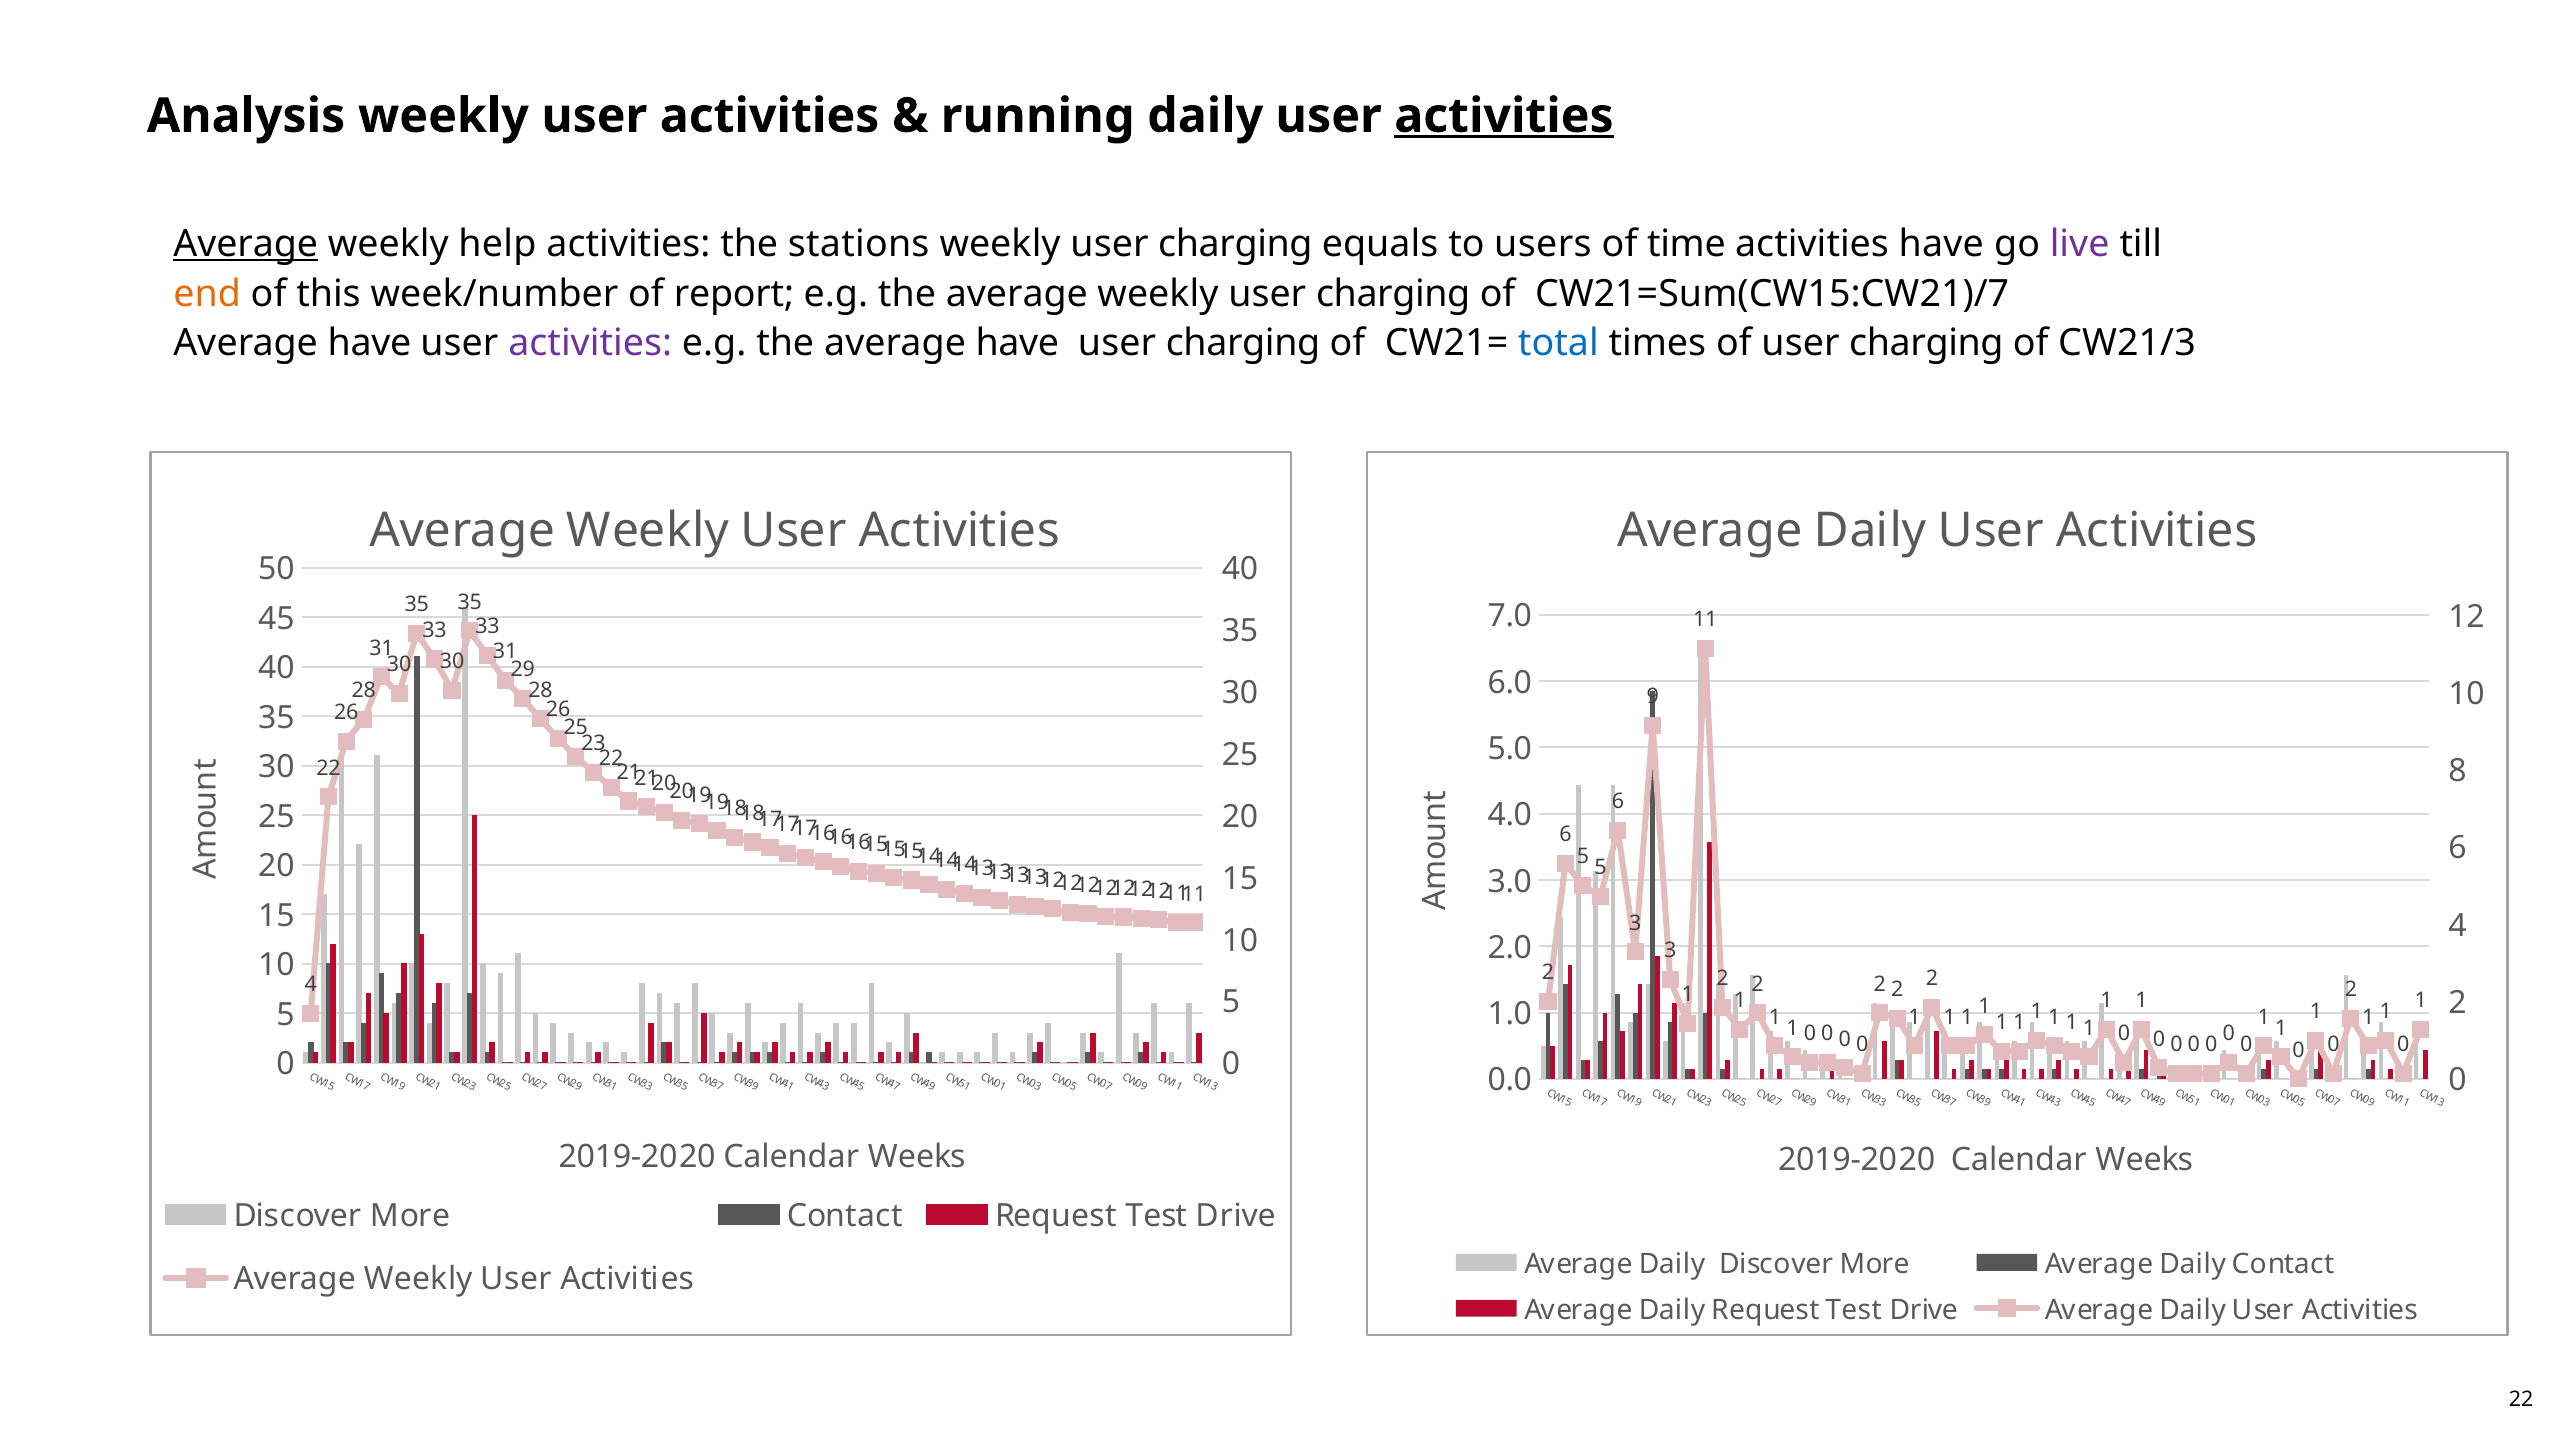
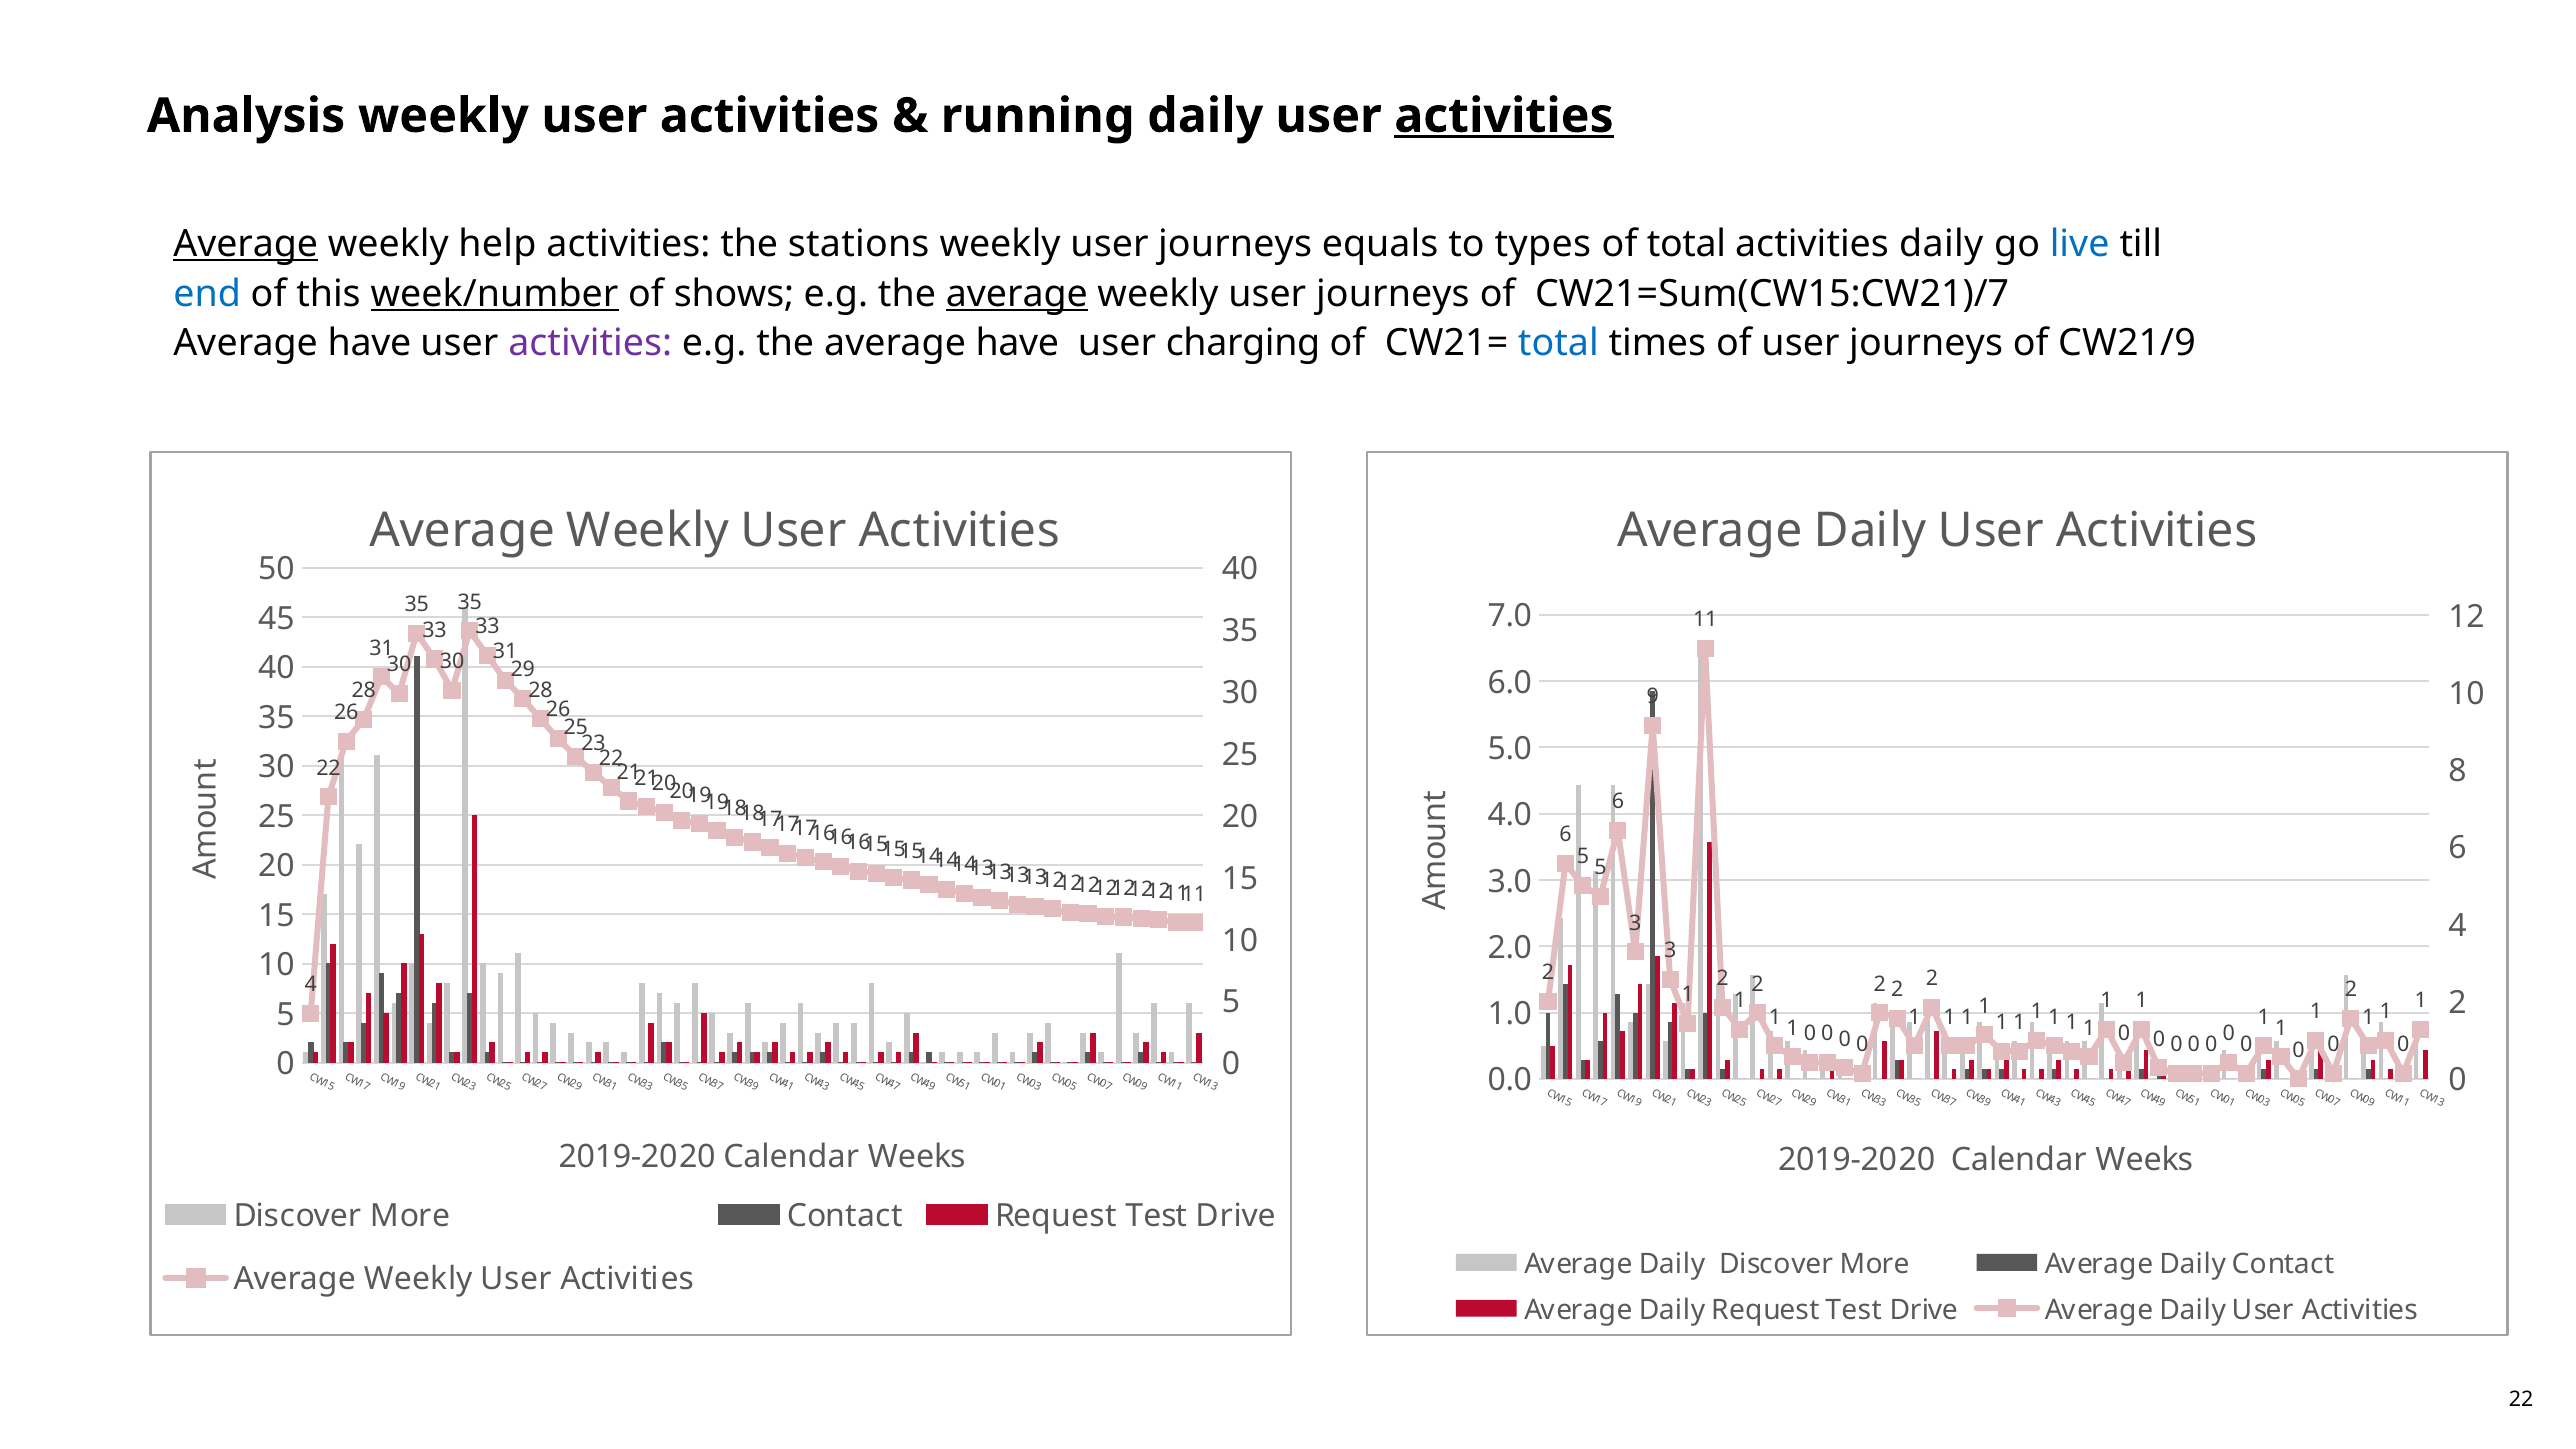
charging: charging -> journeys (1235, 244)
users: users -> types (1543, 244)
of time: time -> total (1686, 244)
activities have: have -> daily (1941, 244)
live colour: purple -> blue (2080, 244)
end colour: orange -> blue (207, 294)
week/number underline: none -> present (495, 294)
report: report -> shows (734, 294)
average underline: none -> present (1017, 294)
charging: charging -> journeys (1393, 294)
of user charging: charging -> journeys (1926, 343)
CW21/3: CW21/3 -> CW21/9 (2127, 343)
